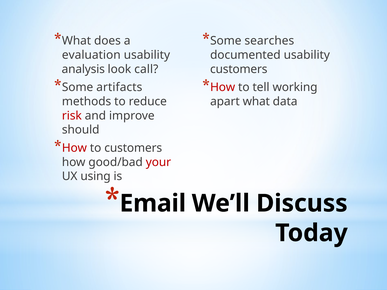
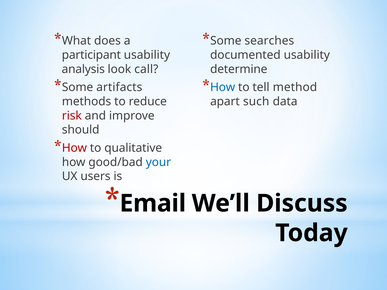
evaluation: evaluation -> participant (91, 55)
customers: customers -> determine (239, 69)
How colour: red -> blue (223, 87)
working: working -> method (295, 87)
apart what: what -> such (256, 102)
to customers: customers -> qualitative (133, 148)
your colour: red -> blue (158, 162)
using: using -> users (95, 176)
